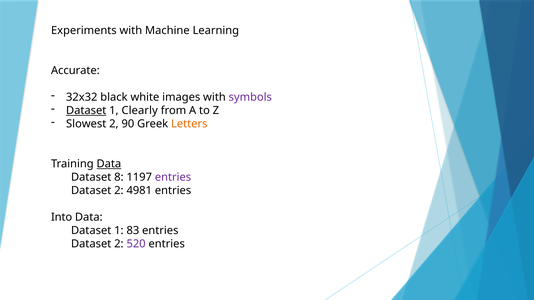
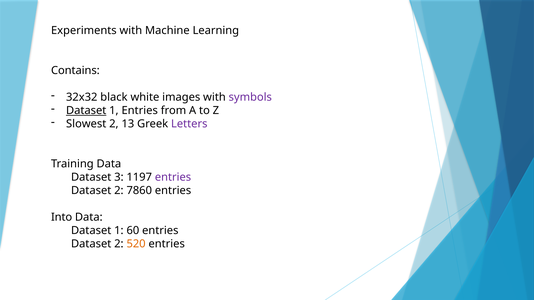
Accurate: Accurate -> Contains (75, 71)
1 Clearly: Clearly -> Entries (140, 111)
90: 90 -> 13 (128, 124)
Letters colour: orange -> purple (189, 124)
Data underline: present -> none (109, 164)
8: 8 -> 3 (119, 177)
4981: 4981 -> 7860 (139, 191)
83: 83 -> 60 (133, 231)
520 colour: purple -> orange (136, 244)
